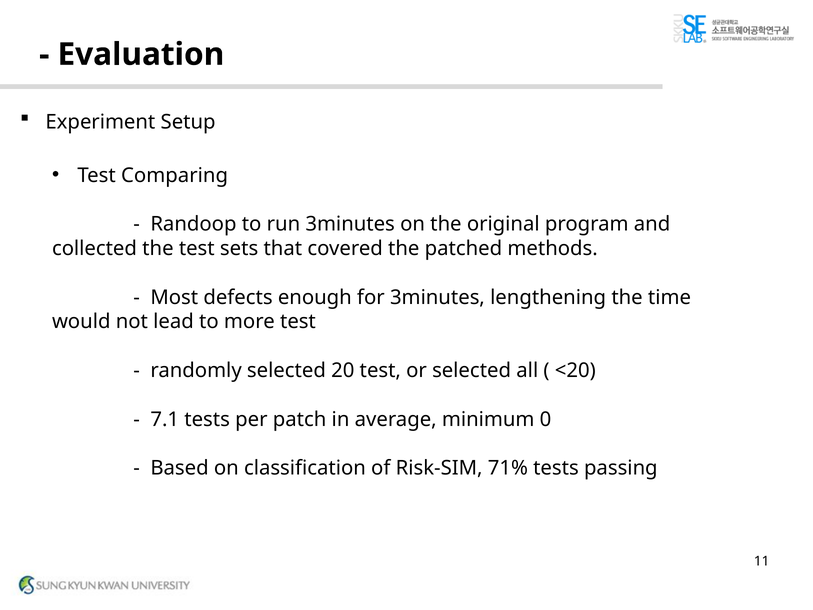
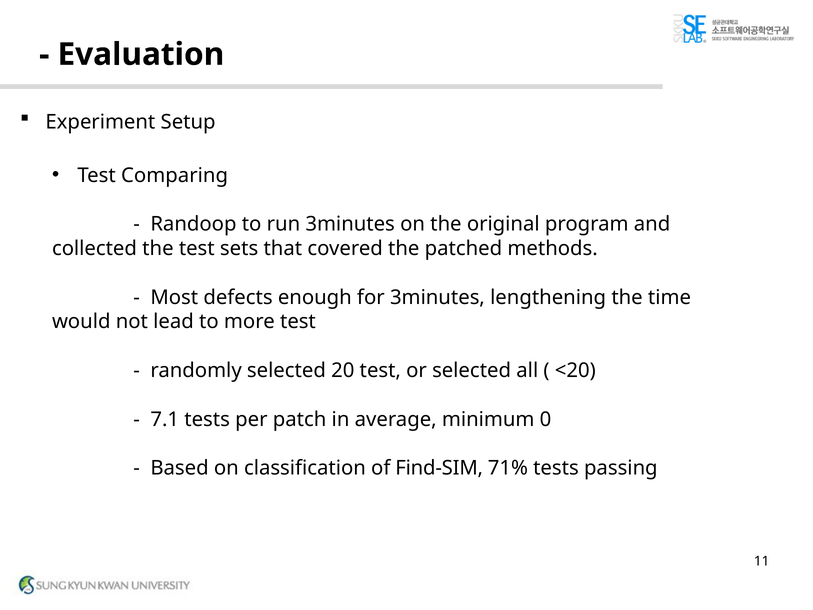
Risk-SIM: Risk-SIM -> Find-SIM (439, 468)
